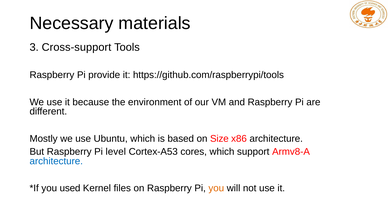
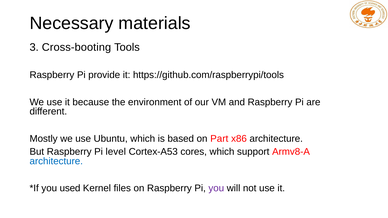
Cross-support: Cross-support -> Cross-booting (76, 47)
Size: Size -> Part (219, 139)
you colour: orange -> purple (216, 188)
